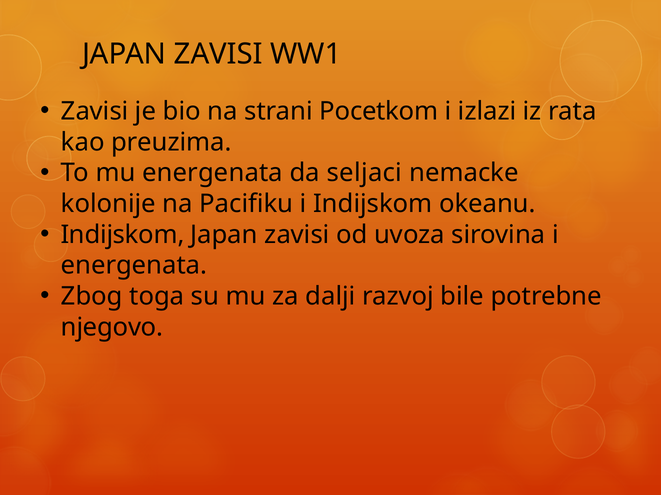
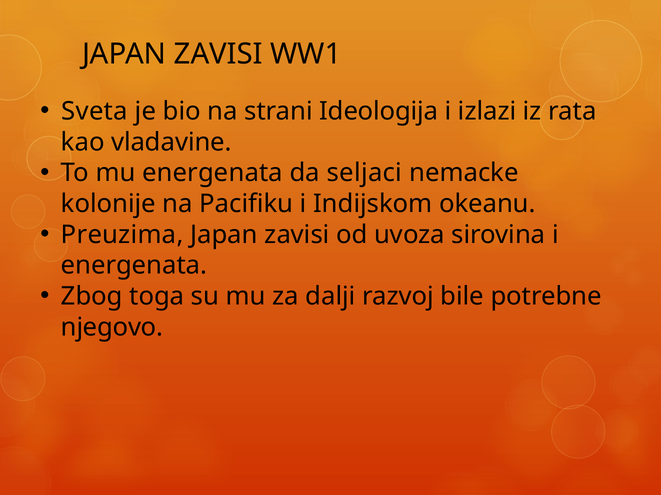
Zavisi: Zavisi -> Sveta (95, 112)
Pocetkom: Pocetkom -> Ideologija (379, 112)
preuzima: preuzima -> vladavine (171, 142)
Indijskom: Indijskom -> Preuzima (122, 235)
